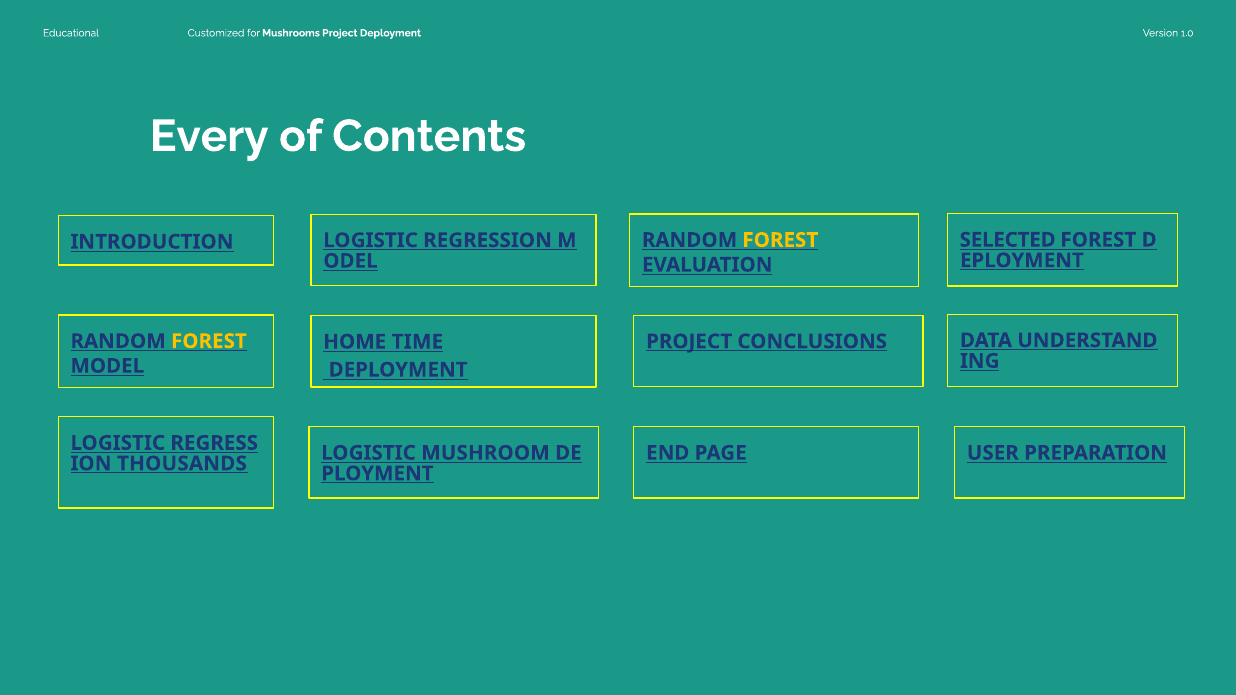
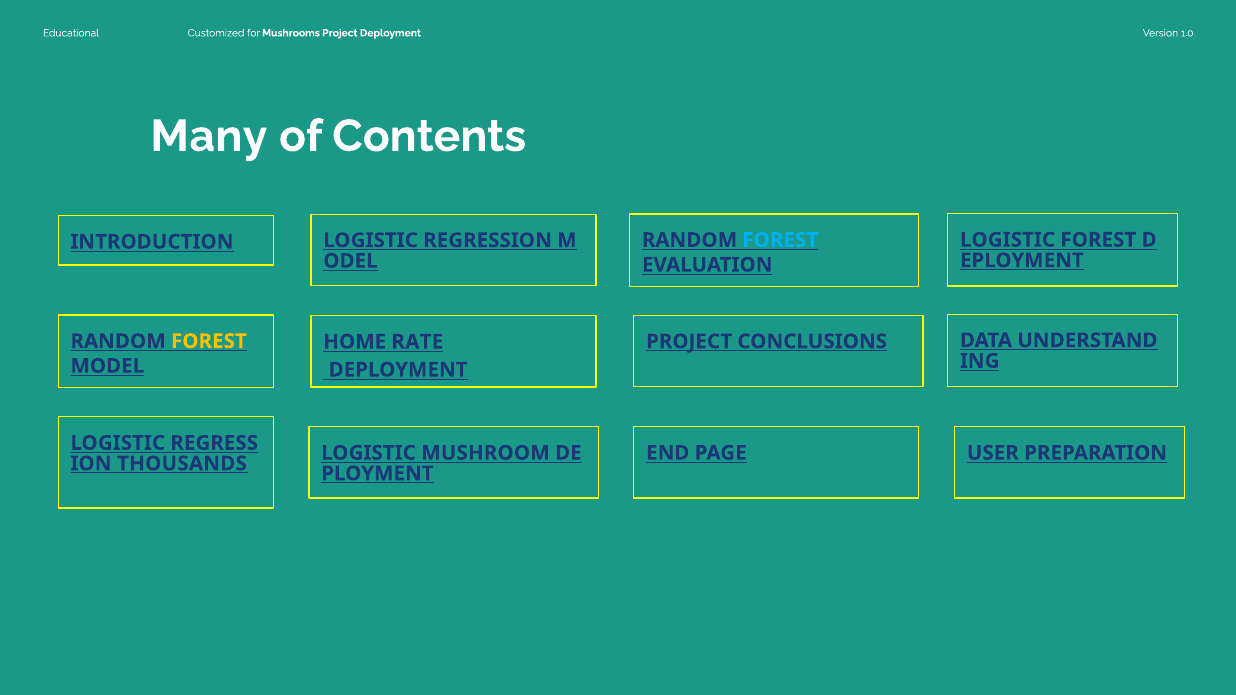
Every: Every -> Many (209, 136)
SELECTED: SELECTED -> LOGISTIC (1008, 240)
FOREST colour: yellow -> light blue (780, 240)
TIME: TIME -> RATE (417, 342)
